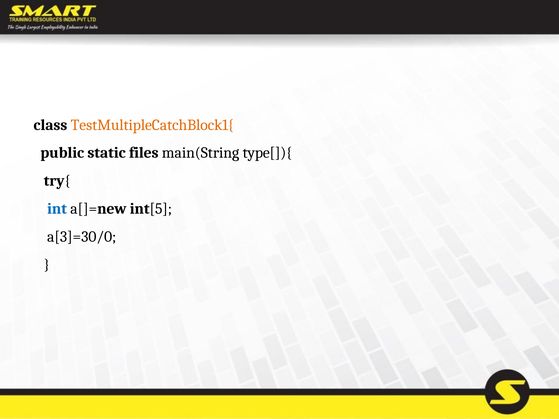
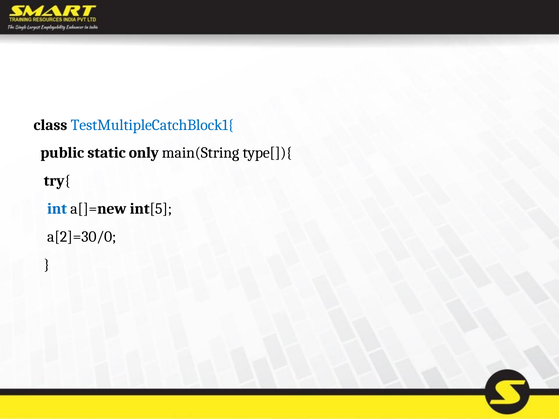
TestMultipleCatchBlock1{ colour: orange -> blue (152, 125)
files: files -> only (144, 153)
a[3]=30/0: a[3]=30/0 -> a[2]=30/0 (82, 237)
